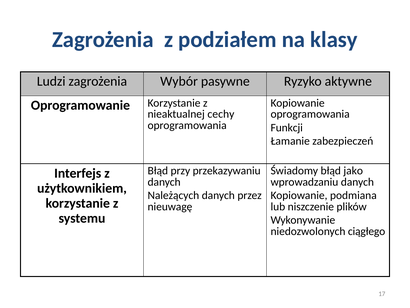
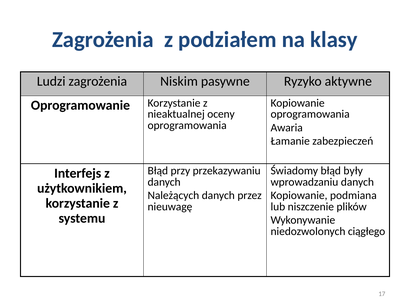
Wybór: Wybór -> Niskim (179, 81)
cechy: cechy -> oceny (221, 114)
Funkcji: Funkcji -> Awaria (287, 127)
jako: jako -> były (353, 171)
